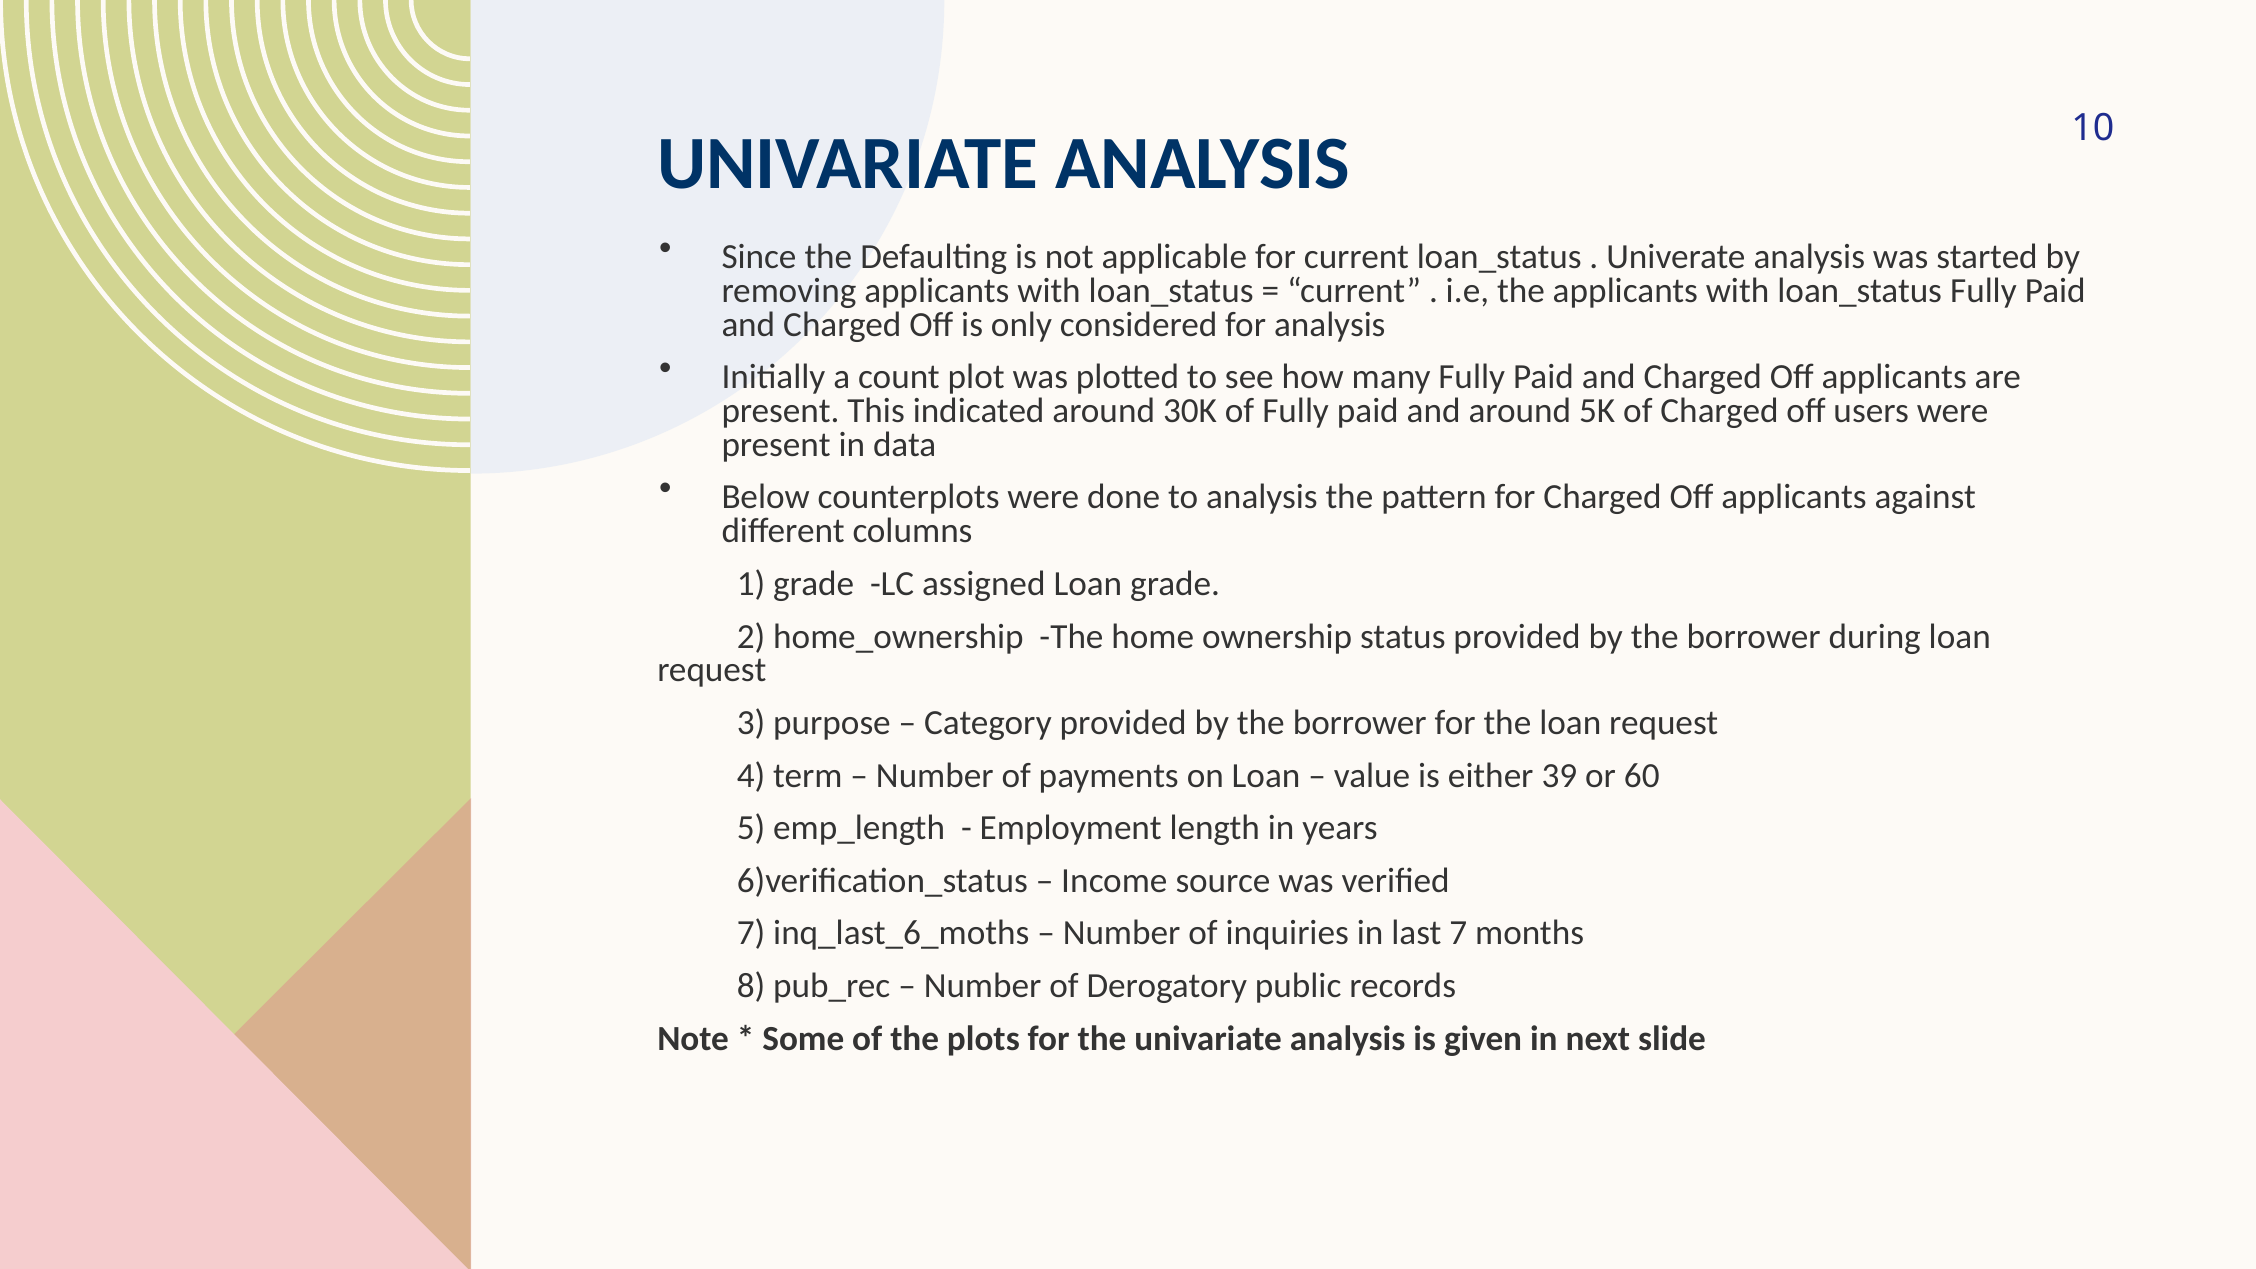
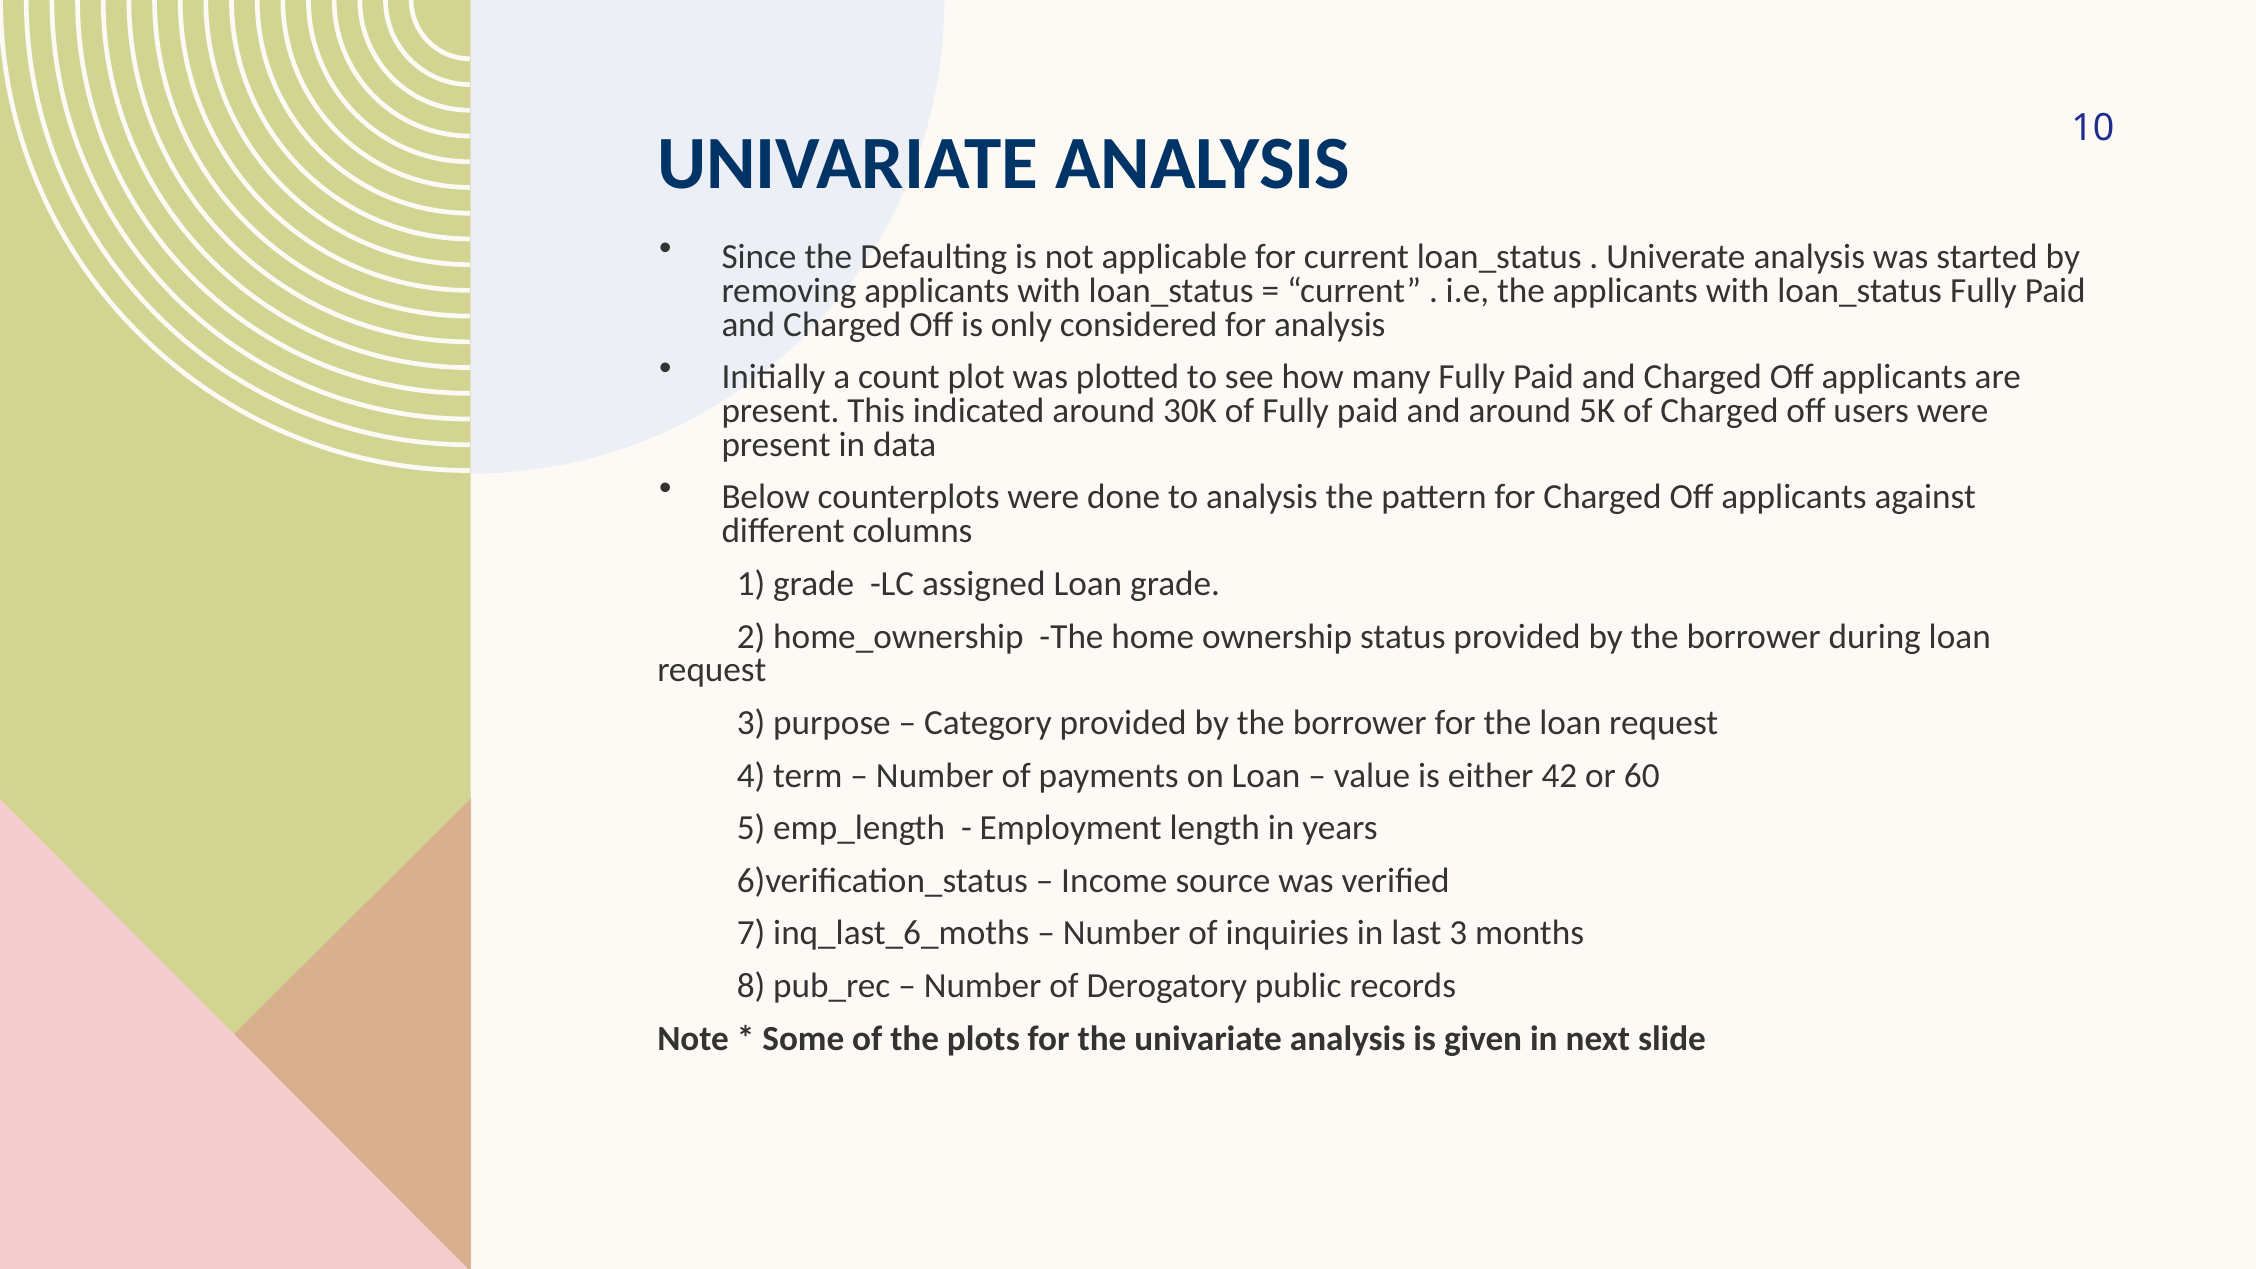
39: 39 -> 42 (1559, 775)
last 7: 7 -> 3 (1458, 933)
